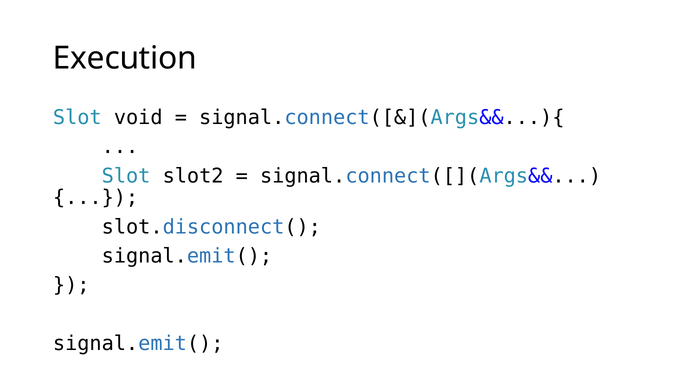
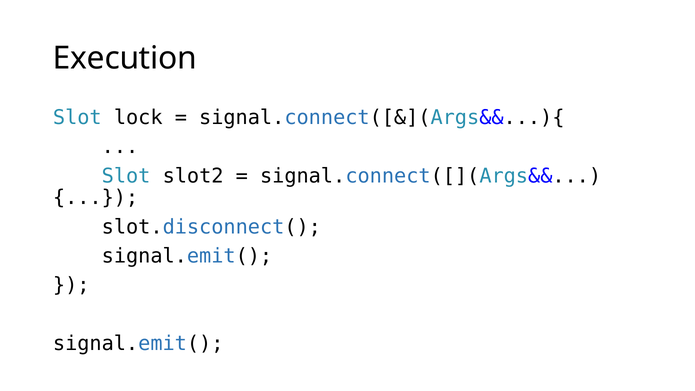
void: void -> lock (138, 118)
